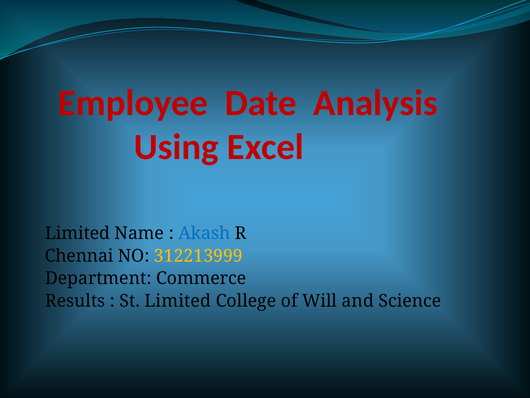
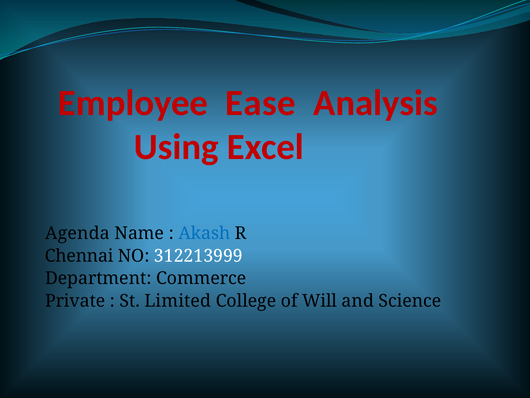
Date: Date -> Ease (260, 103)
Limited: Limited -> Agenda (77, 233)
312213999 colour: yellow -> white (198, 256)
Results: Results -> Private (75, 301)
